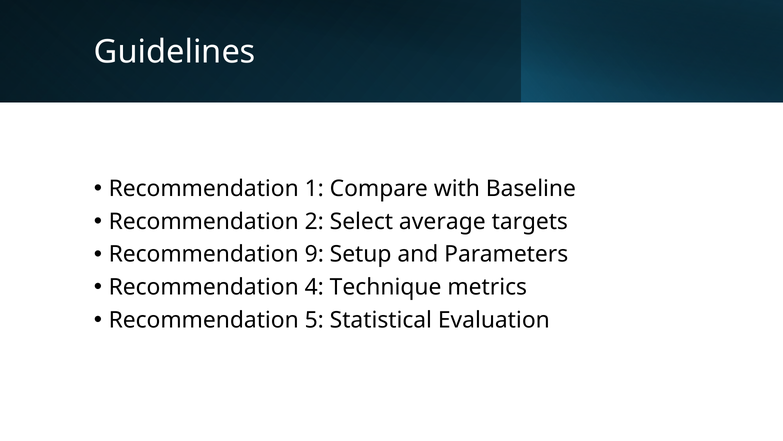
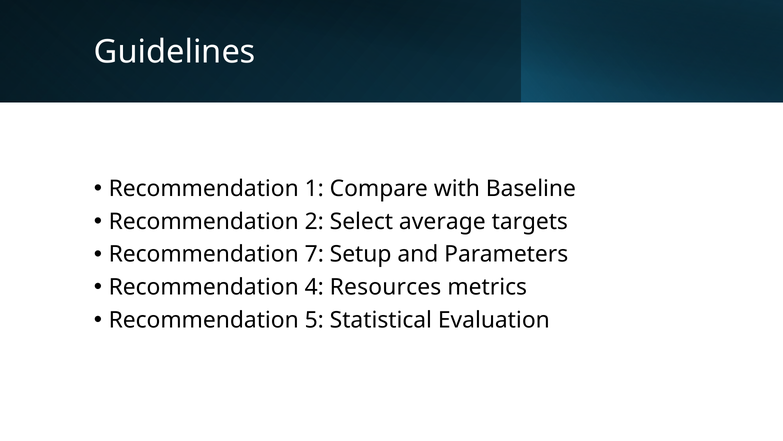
9: 9 -> 7 (314, 254)
Technique: Technique -> Resources (386, 287)
